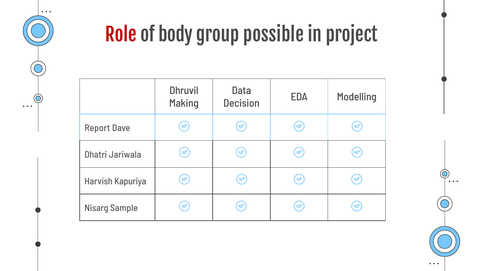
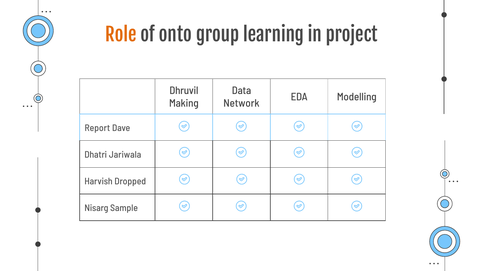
Role colour: red -> orange (121, 35)
body: body -> onto (175, 35)
possible: possible -> learning (274, 35)
Decision: Decision -> Network (241, 104)
Kapuriya: Kapuriya -> Dropped (130, 182)
